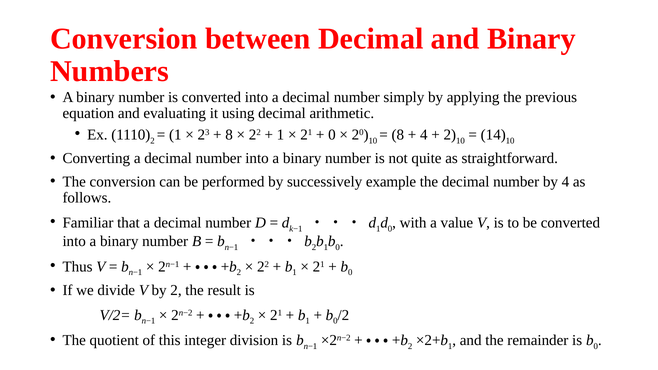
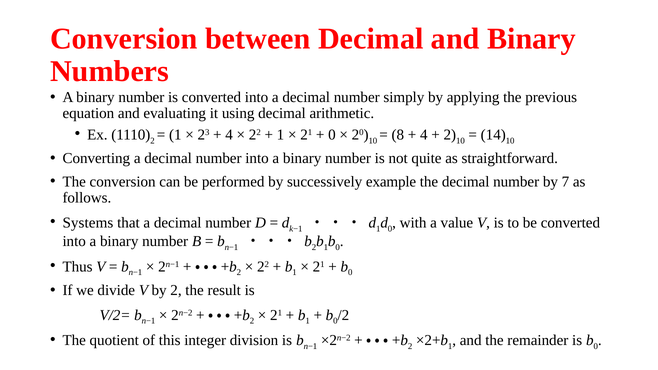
8: 8 -> 4 (229, 135)
by 4: 4 -> 7 (565, 182)
Familiar: Familiar -> Systems (88, 223)
